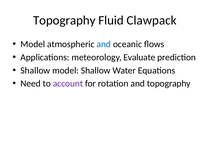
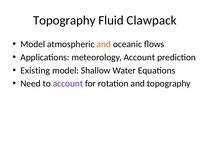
and colour: blue -> orange (104, 44)
meteorology Evaluate: Evaluate -> Account (139, 57)
Shallow: Shallow -> Existing (35, 70)
